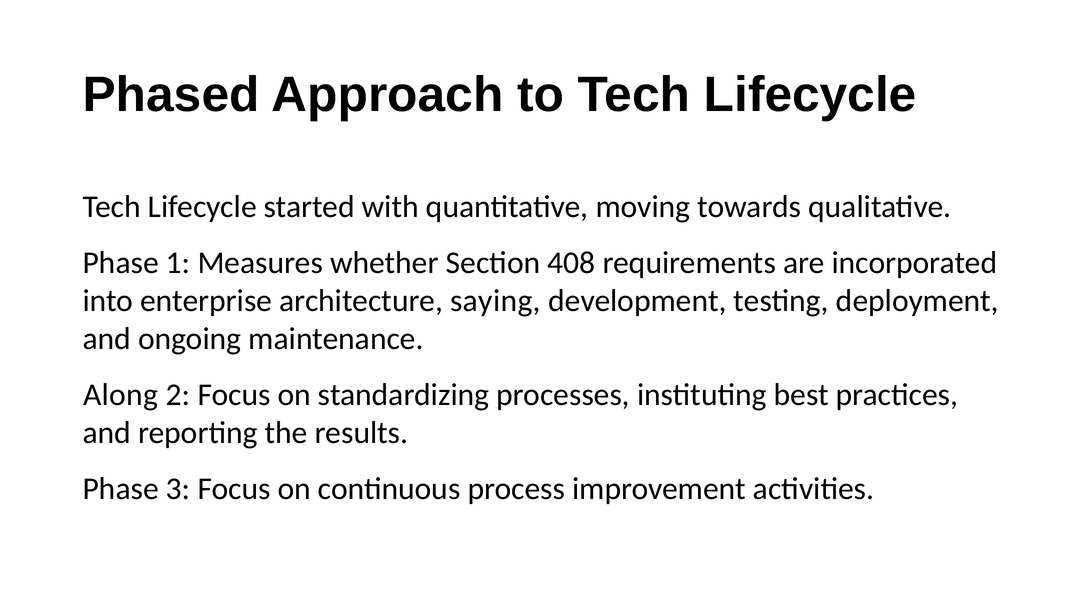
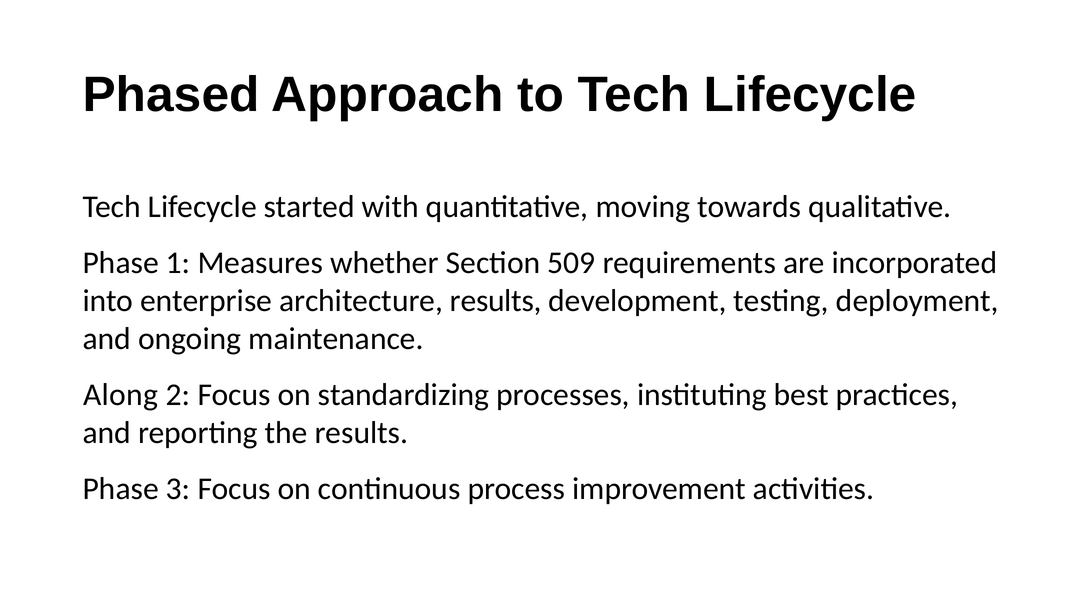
408: 408 -> 509 (571, 263)
architecture saying: saying -> results (496, 301)
